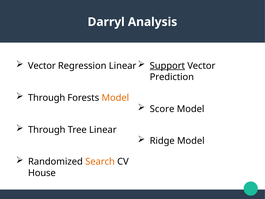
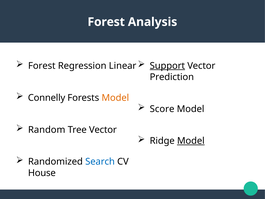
Darryl: Darryl -> Forest (106, 22)
Vector: Vector -> Forest (42, 66)
Through: Through -> Connelly (47, 98)
Through: Through -> Random (47, 130)
Tree Linear: Linear -> Vector (103, 130)
Model underline: none -> present (191, 141)
Search colour: orange -> blue (100, 161)
